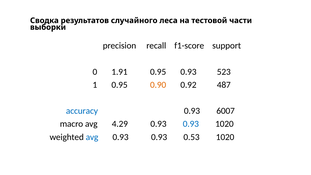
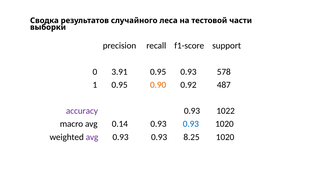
1.91: 1.91 -> 3.91 (120, 72)
523: 523 -> 578 (224, 72)
accuracy colour: blue -> purple (82, 111)
6007: 6007 -> 1022 (226, 111)
4.29: 4.29 -> 0.14 (120, 124)
avg colour: blue -> purple (92, 137)
0.53: 0.53 -> 8.25 (192, 137)
